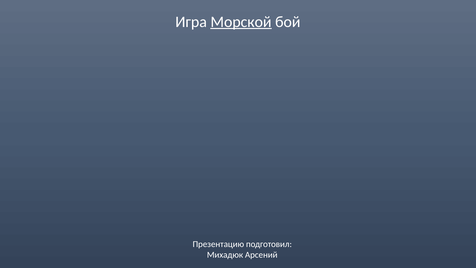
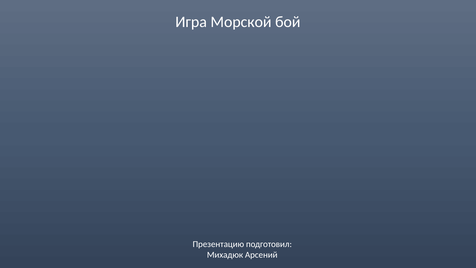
Морской underline: present -> none (241, 22)
